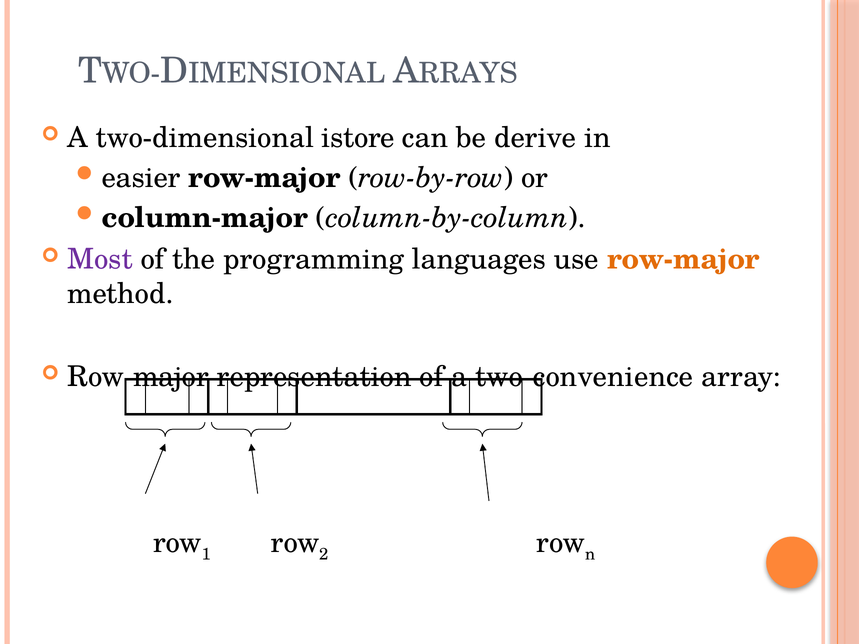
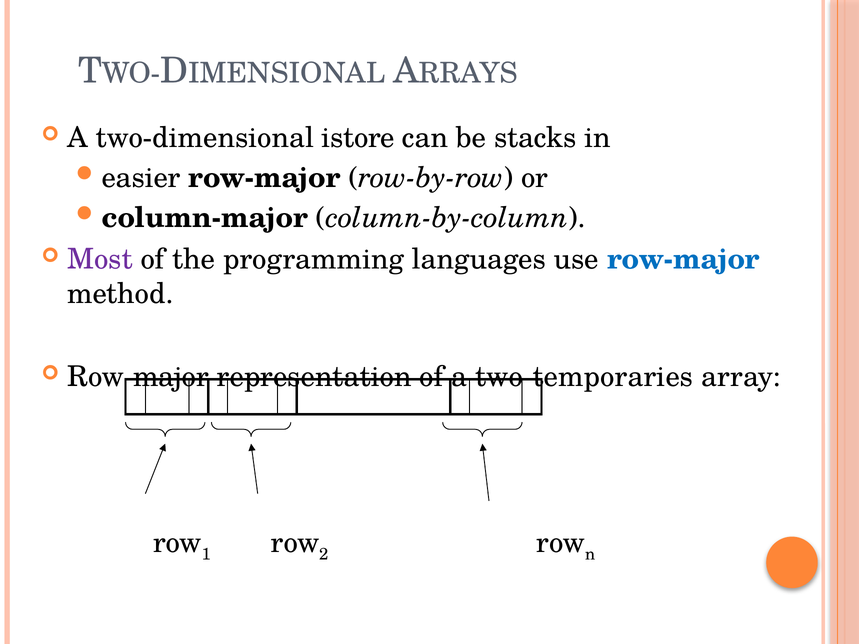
derive: derive -> stacks (535, 138)
row-major colour: orange -> blue (683, 260)
two-convenience: two-convenience -> two-temporaries (584, 377)
